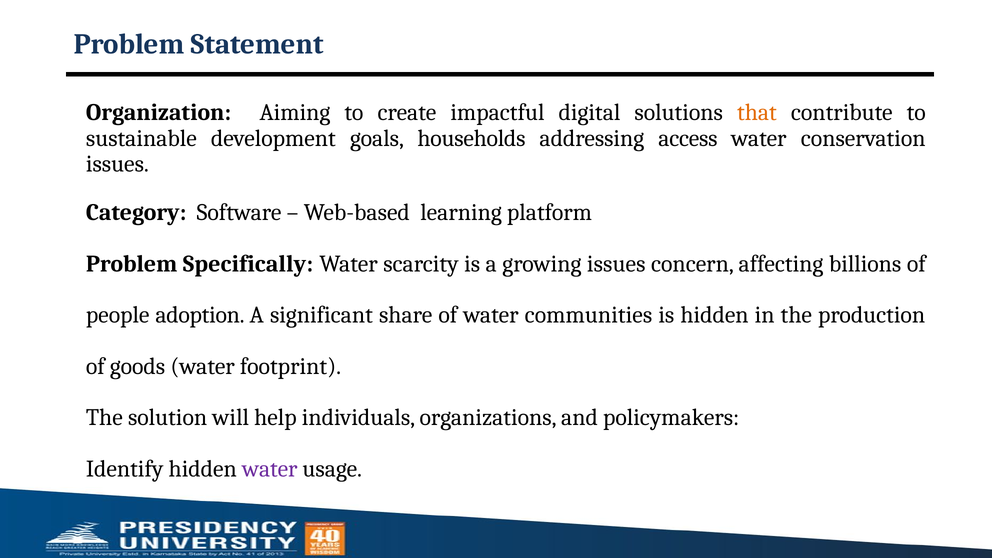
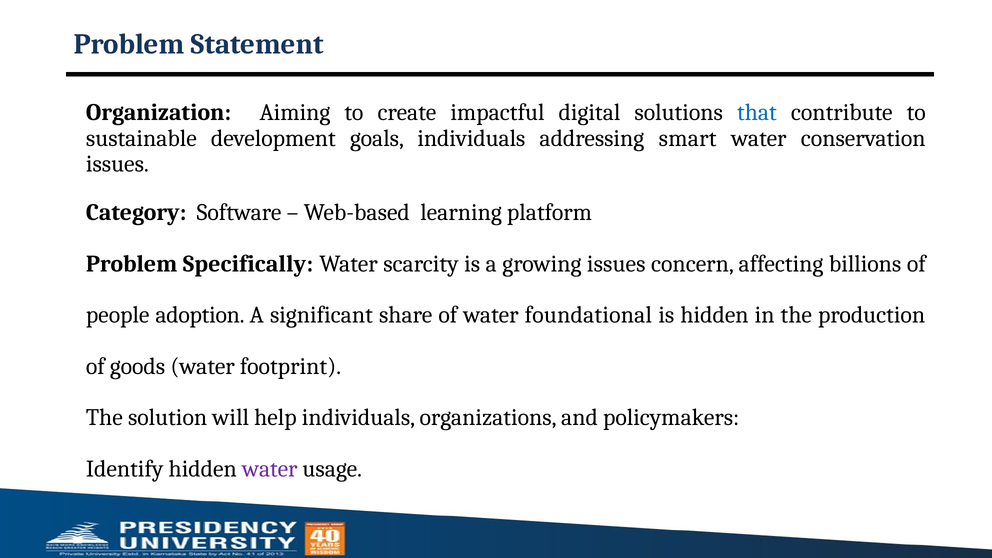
that colour: orange -> blue (757, 113)
goals households: households -> individuals (471, 138)
access: access -> smart (688, 138)
communities: communities -> foundational (588, 315)
